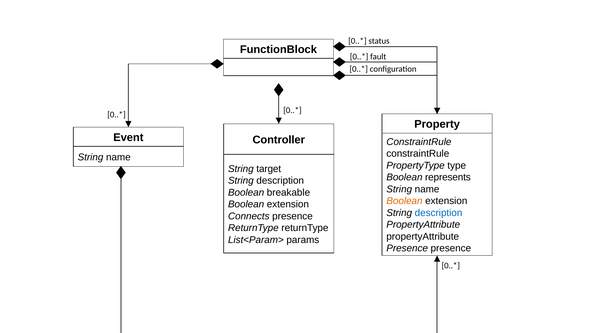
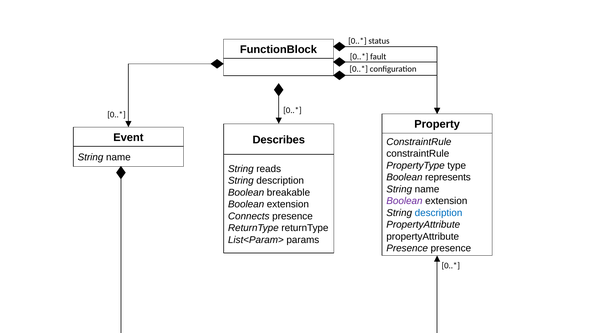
Controller: Controller -> Describes (279, 140)
target: target -> reads (269, 169)
Boolean colour: orange -> purple (404, 201)
